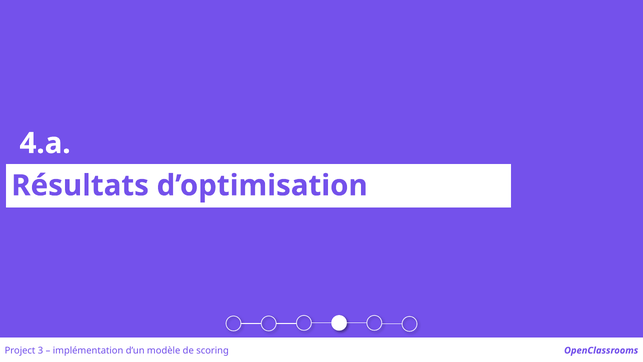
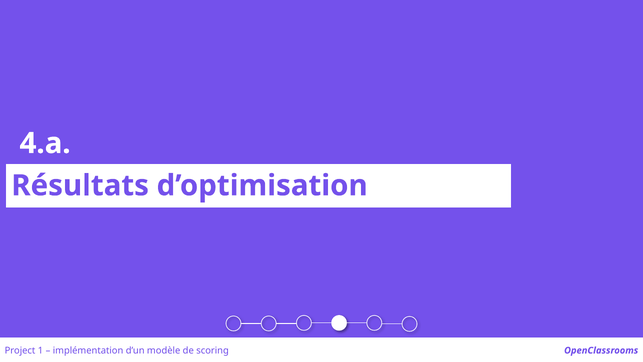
3: 3 -> 1 (41, 350)
